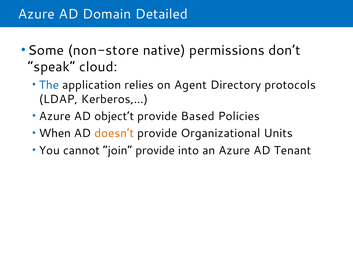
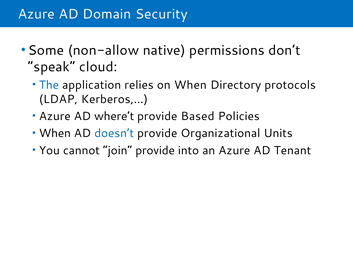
Detailed: Detailed -> Security (161, 14)
non-store: non-store -> non-allow (103, 50)
on Agent: Agent -> When (190, 85)
object’t: object’t -> where’t (114, 116)
doesn’t colour: orange -> blue (114, 133)
